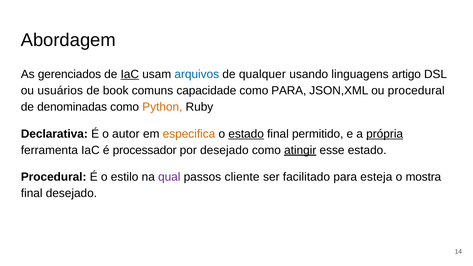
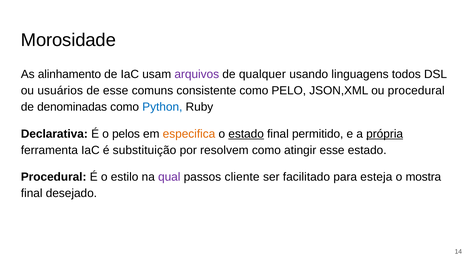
Abordagem: Abordagem -> Morosidade (68, 40)
gerenciados: gerenciados -> alinhamento (69, 74)
IaC underline: present -> none (130, 74)
arquivos colour: blue -> purple (197, 74)
artigo: artigo -> todos (406, 74)
de book: book -> esse (116, 91)
capacidade: capacidade -> consistente (206, 91)
como PARA: PARA -> PELO (289, 91)
Python colour: orange -> blue (162, 107)
autor: autor -> pelos (126, 134)
processador: processador -> substituição (145, 150)
por desejado: desejado -> resolvem (224, 150)
atingir underline: present -> none (300, 150)
